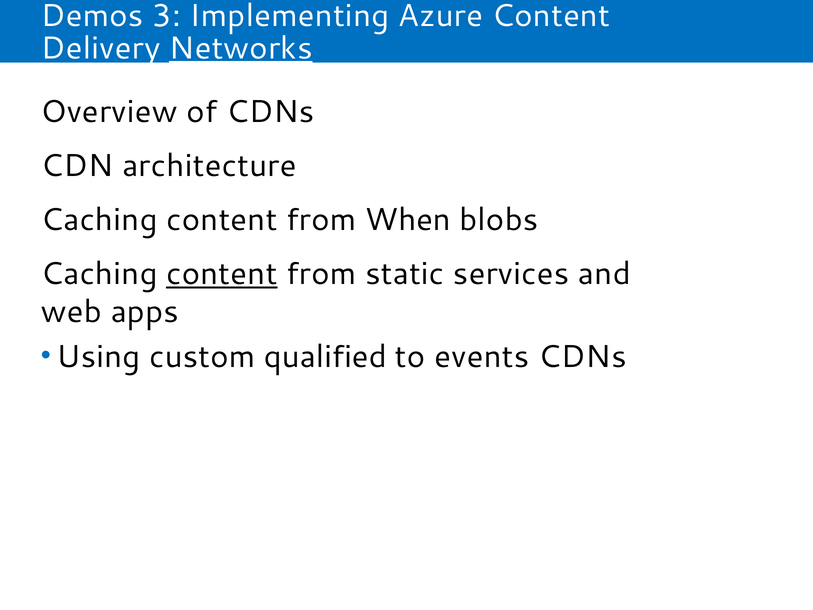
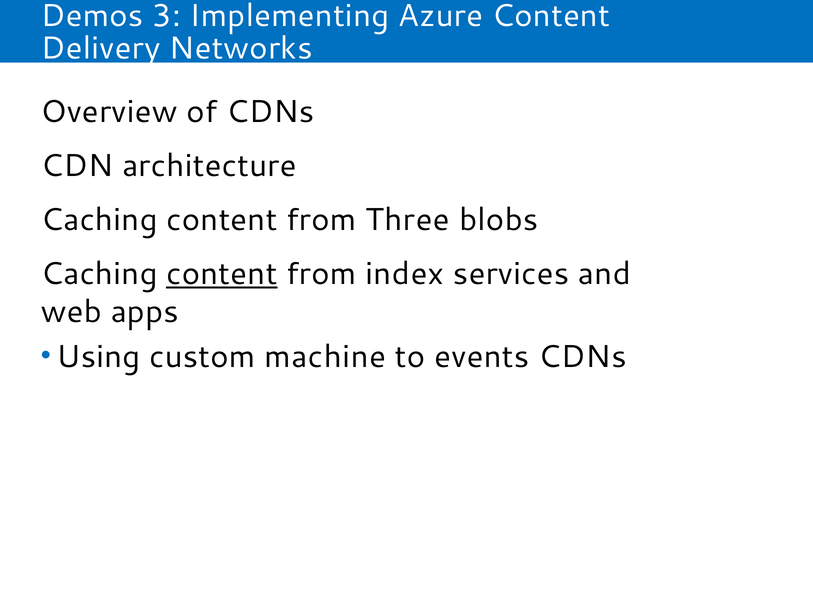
Networks underline: present -> none (241, 48)
When: When -> Three (408, 220)
static: static -> index (405, 274)
qualified: qualified -> machine (325, 357)
